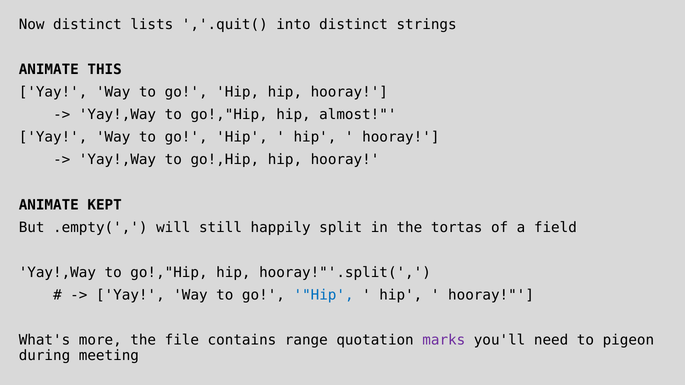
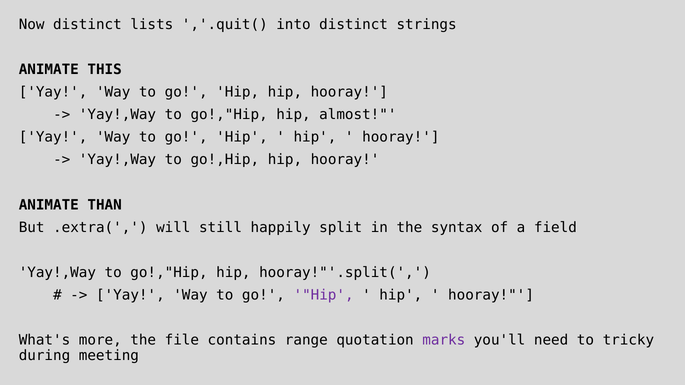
KEPT: KEPT -> THAN (105, 205)
.empty(: .empty( -> .extra( (100, 228)
tortas: tortas -> syntax (457, 228)
Hip colour: blue -> purple (324, 295)
pigeon: pigeon -> tricky (628, 340)
